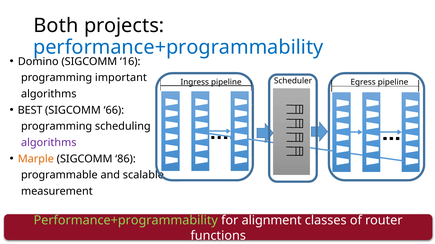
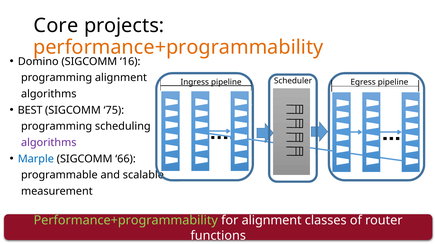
Both: Both -> Core (56, 26)
performance+programmability colour: blue -> orange (178, 47)
programming important: important -> alignment (121, 78)
66: 66 -> 75 (114, 110)
Marple colour: orange -> blue (36, 159)
86: 86 -> 66 (126, 159)
